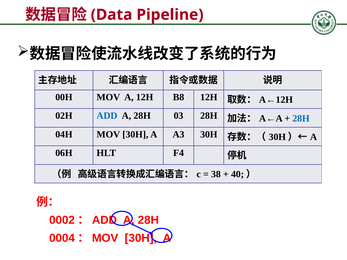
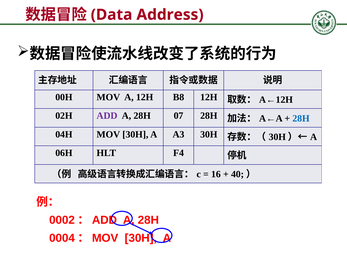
Pipeline: Pipeline -> Address (170, 15)
ADD colour: blue -> purple (107, 116)
03: 03 -> 07 (179, 116)
38: 38 -> 16 (216, 174)
